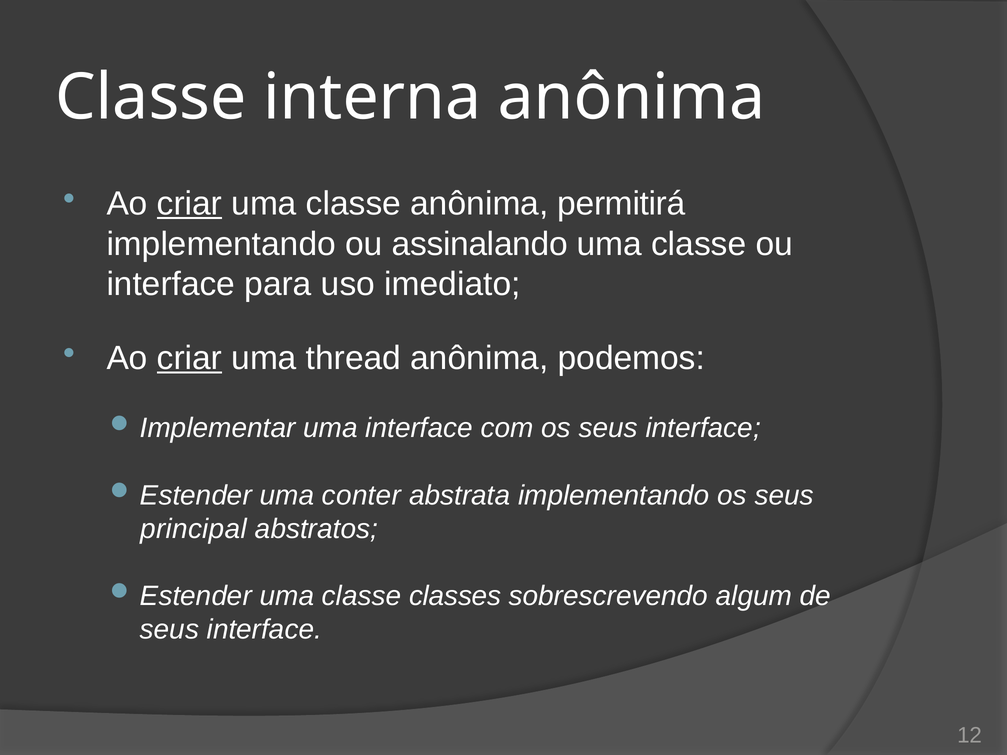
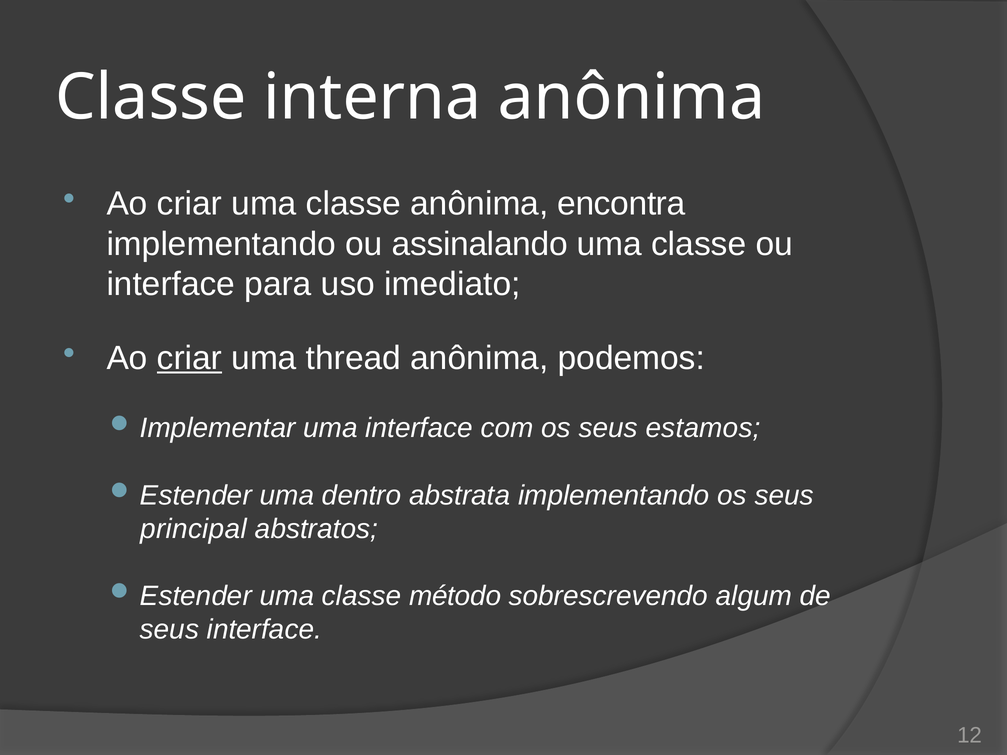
criar underline: present -> none (190, 204)
permitirá: permitirá -> encontra (621, 204)
os seus interface: interface -> estamos (703, 428)
conter: conter -> dentro (362, 495)
classes: classes -> método (455, 596)
